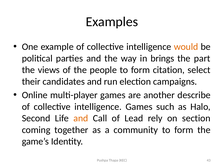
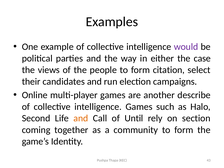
would colour: orange -> purple (186, 47)
brings: brings -> either (162, 58)
part: part -> case (202, 58)
Lead: Lead -> Until (134, 118)
